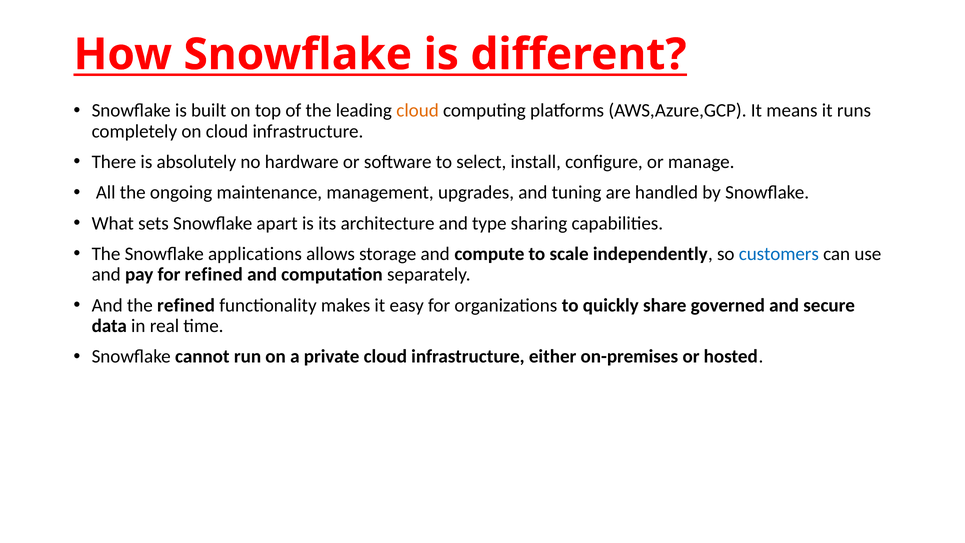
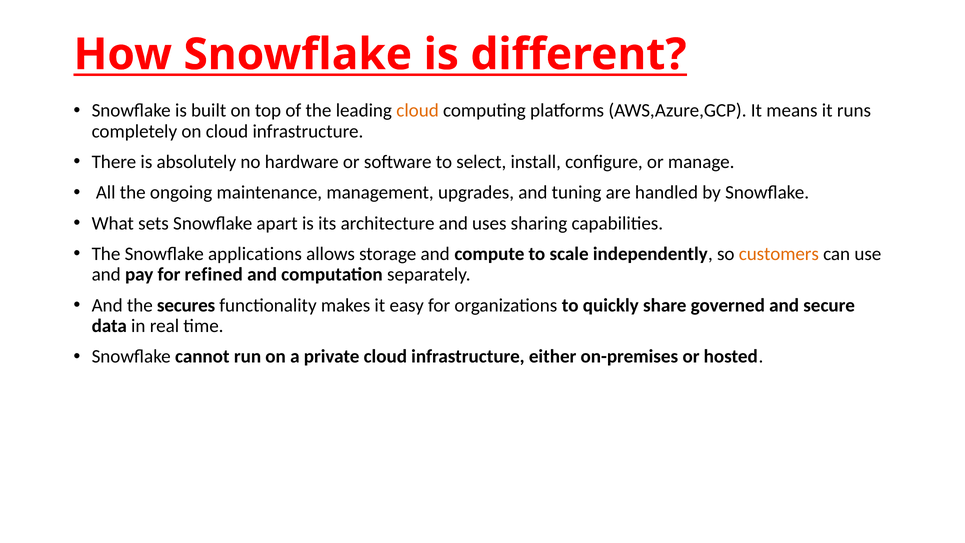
type: type -> uses (489, 223)
customers colour: blue -> orange (779, 254)
the refined: refined -> secures (186, 305)
